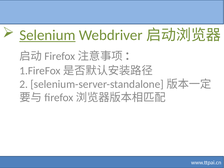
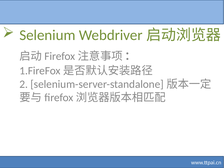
Selenium underline: present -> none (47, 35)
